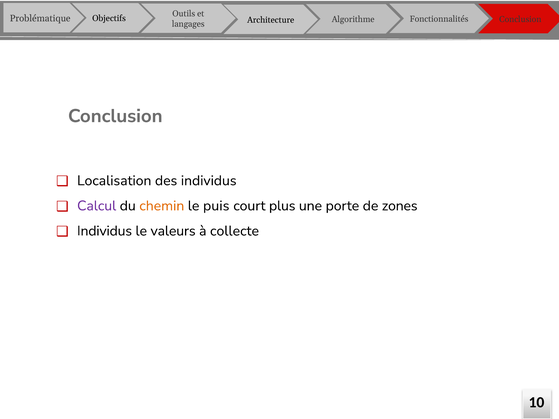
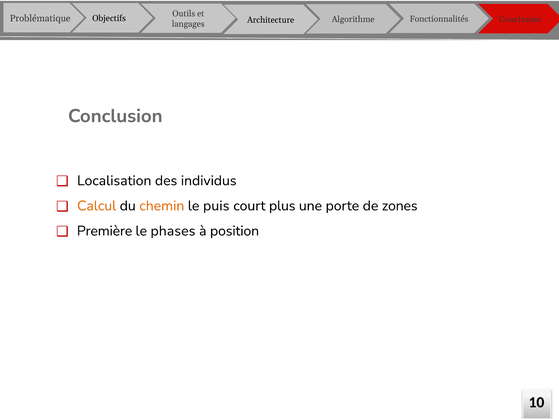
Calcul colour: purple -> orange (97, 206)
Individus: Individus -> Première (105, 231)
valeurs: valeurs -> phases (173, 231)
collecte: collecte -> position (235, 231)
